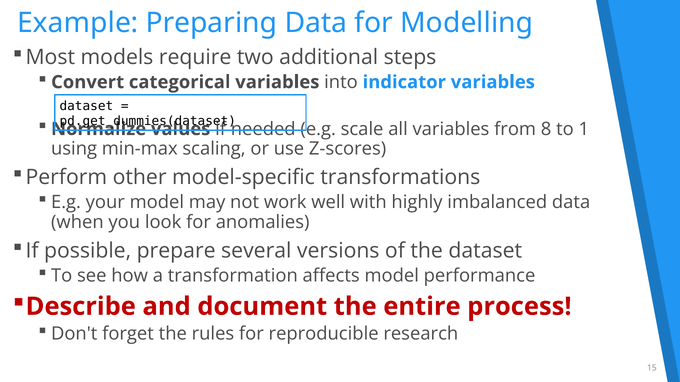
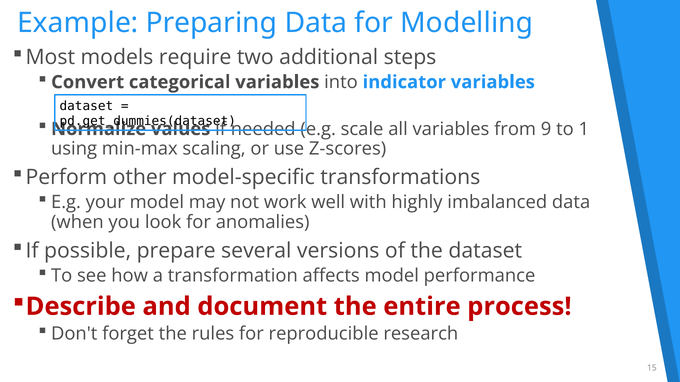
8: 8 -> 9 (546, 129)
